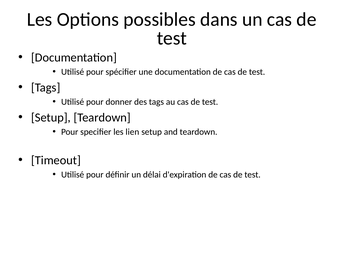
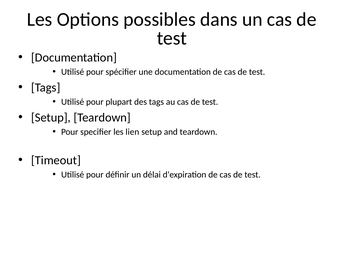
donner: donner -> plupart (119, 102)
